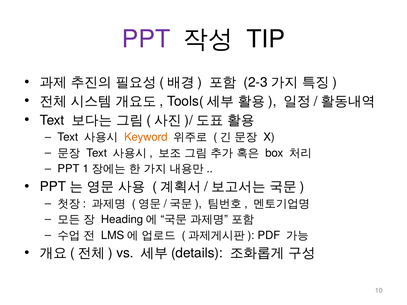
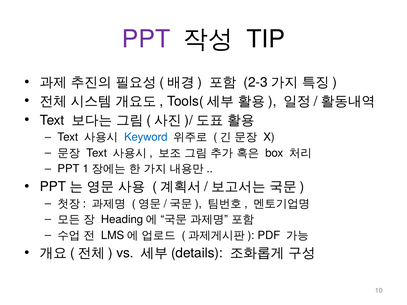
Keyword colour: orange -> blue (146, 137)
